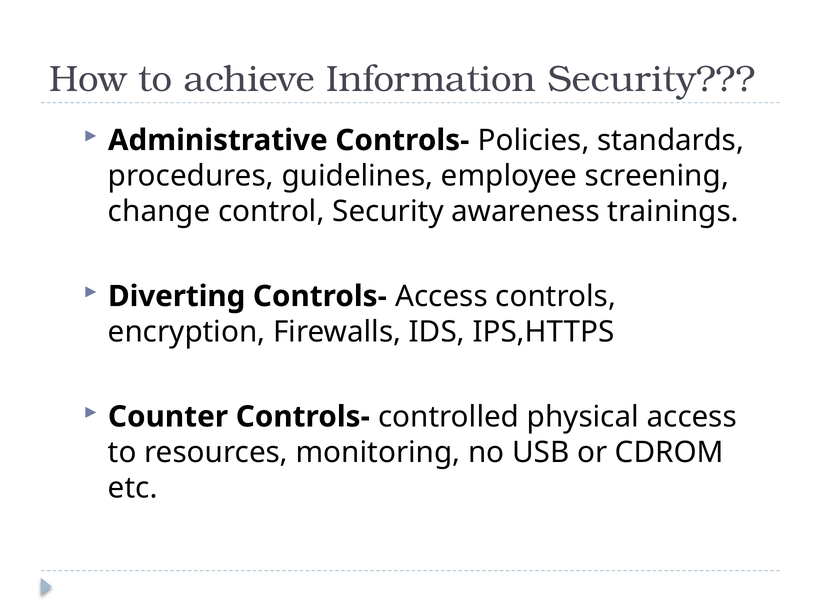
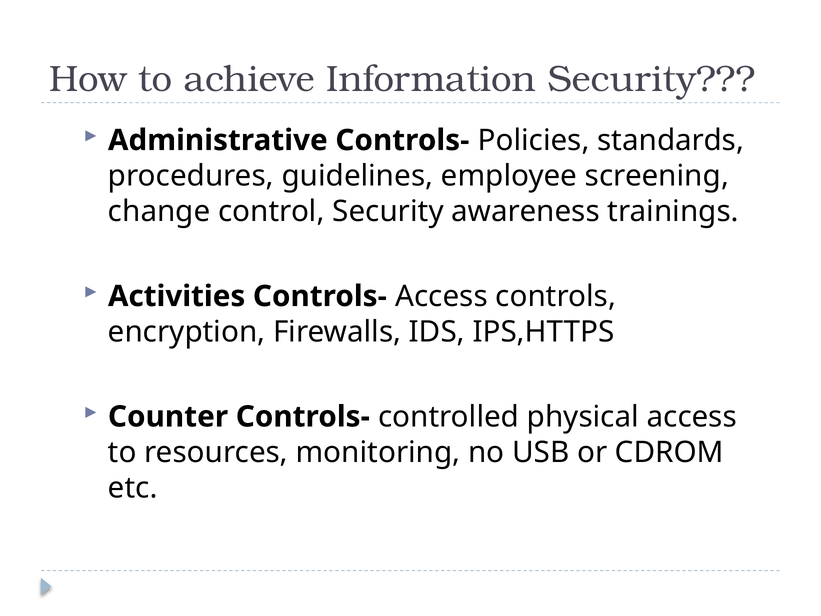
Diverting: Diverting -> Activities (177, 296)
